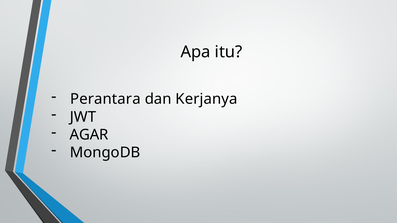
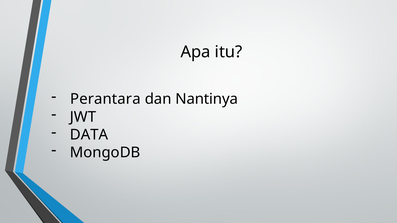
Kerjanya: Kerjanya -> Nantinya (207, 99)
AGAR: AGAR -> DATA (89, 135)
